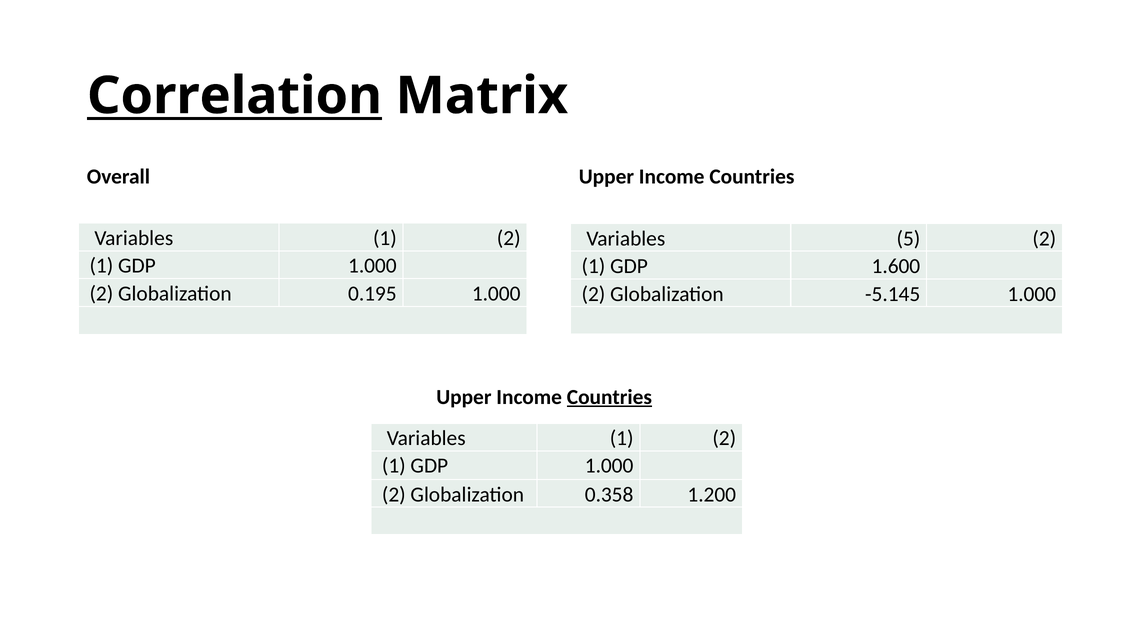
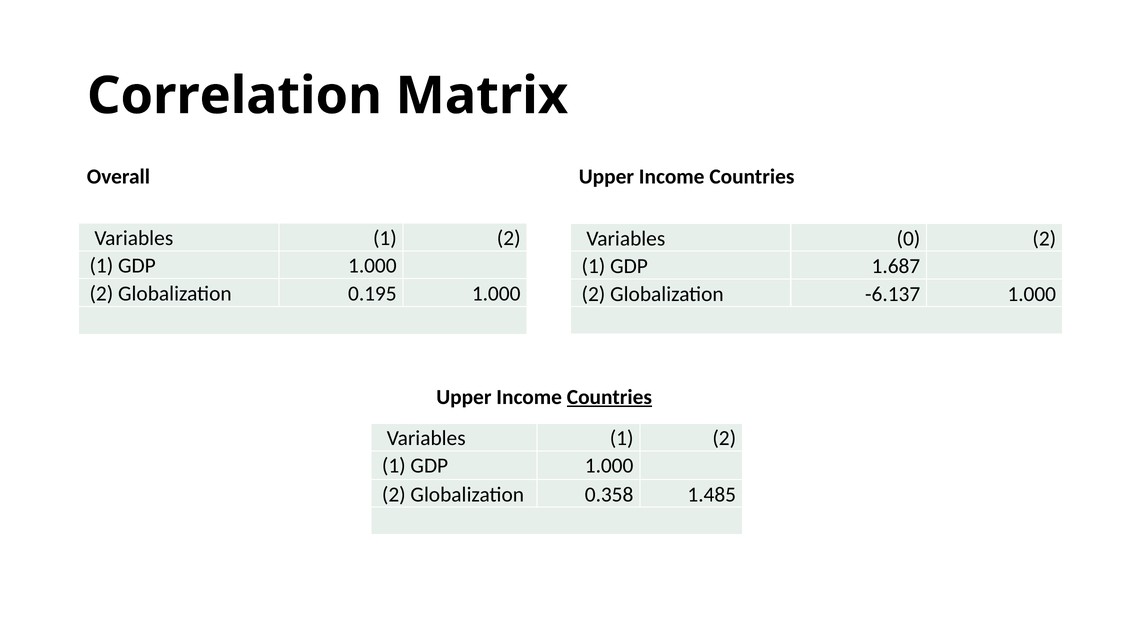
Correlation underline: present -> none (235, 96)
5: 5 -> 0 (908, 238)
1.600: 1.600 -> 1.687 (896, 266)
-5.145: -5.145 -> -6.137 (893, 294)
1.200: 1.200 -> 1.485 (712, 494)
